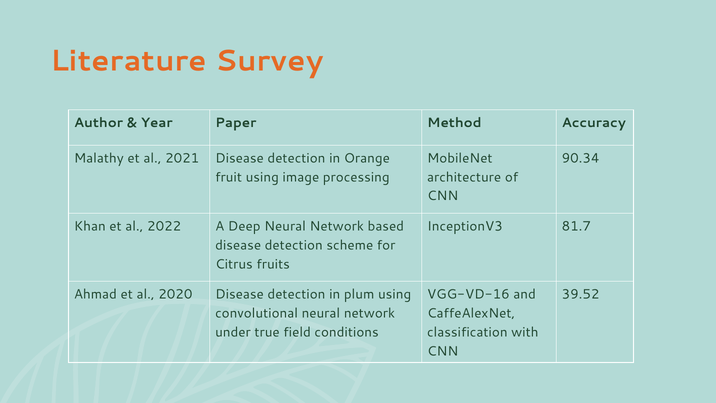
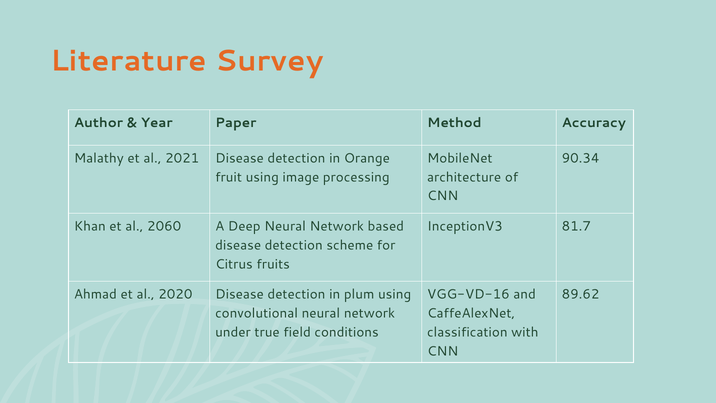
2022: 2022 -> 2060 (164, 226)
39.52: 39.52 -> 89.62 (581, 294)
